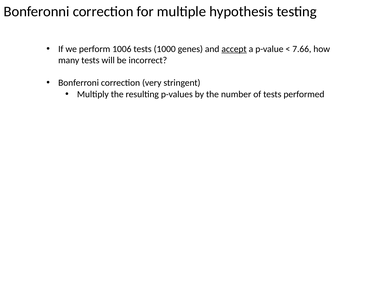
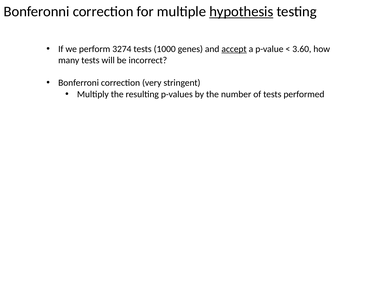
hypothesis underline: none -> present (241, 12)
1006: 1006 -> 3274 (122, 49)
7.66: 7.66 -> 3.60 (302, 49)
